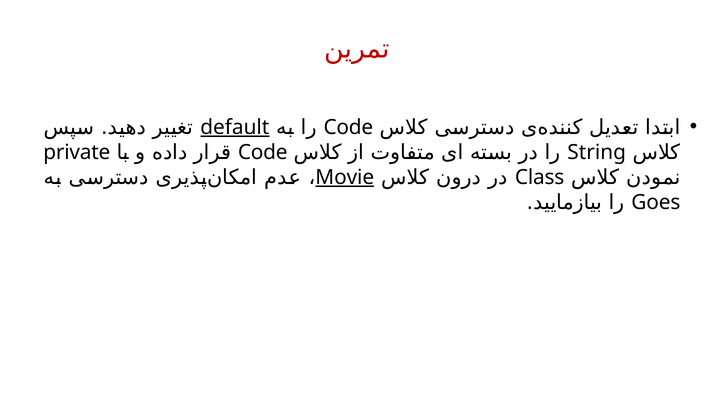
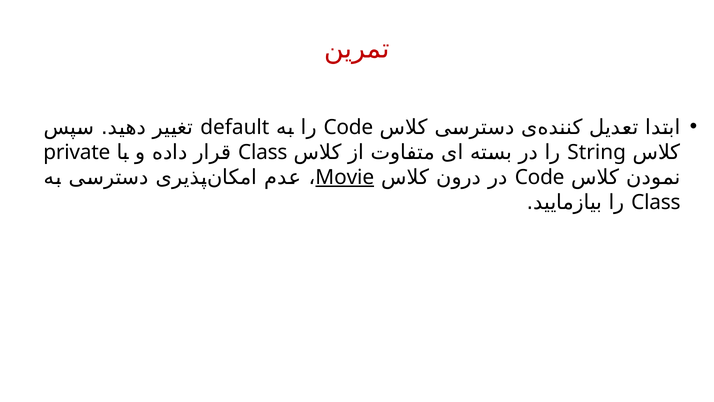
default underline: present -> none (235, 127)
Code: Code -> Class (263, 152)
Class: Class -> Code (540, 177)
Goes: Goes -> Class (656, 202)
